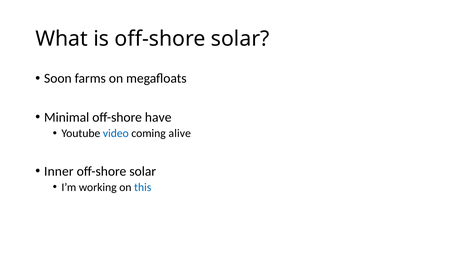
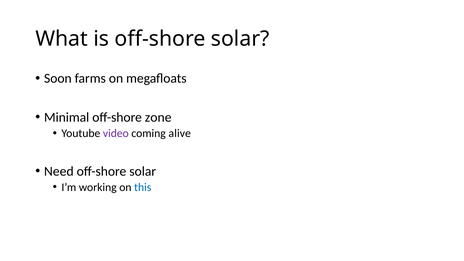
have: have -> zone (158, 117)
video colour: blue -> purple (116, 133)
Inner: Inner -> Need (59, 171)
